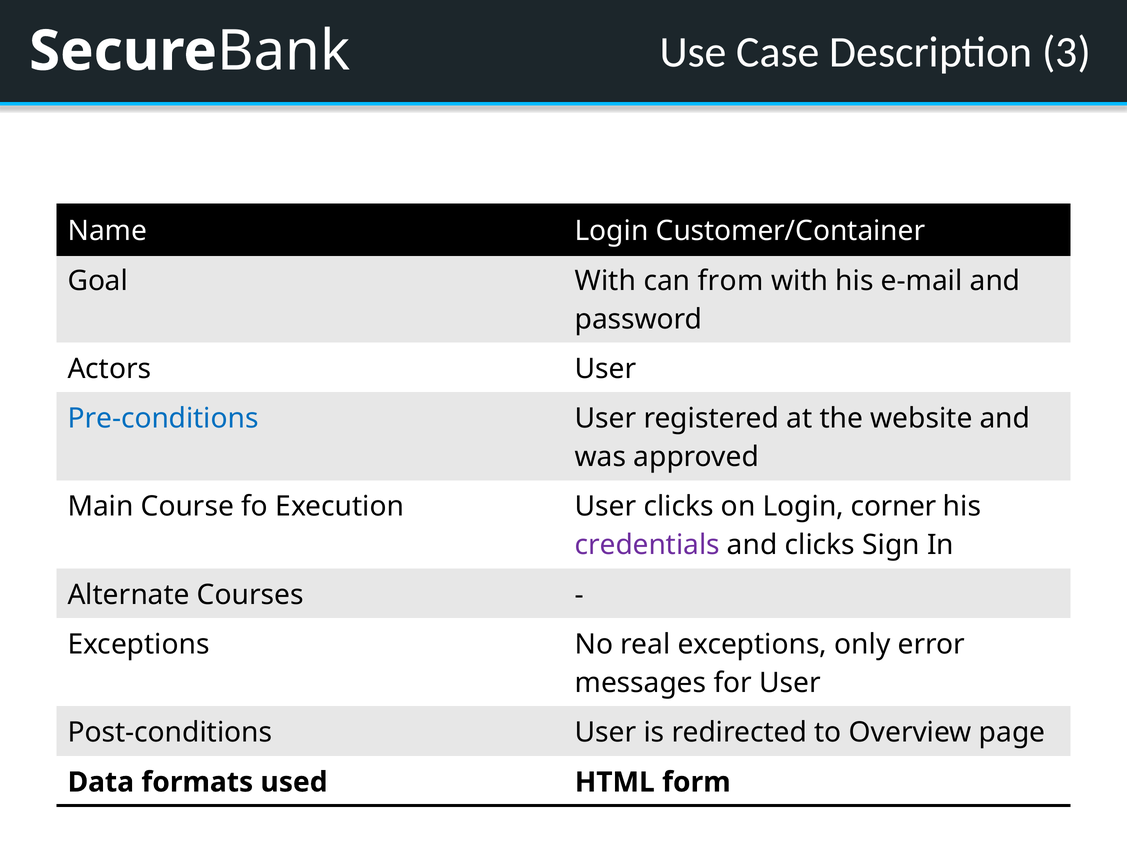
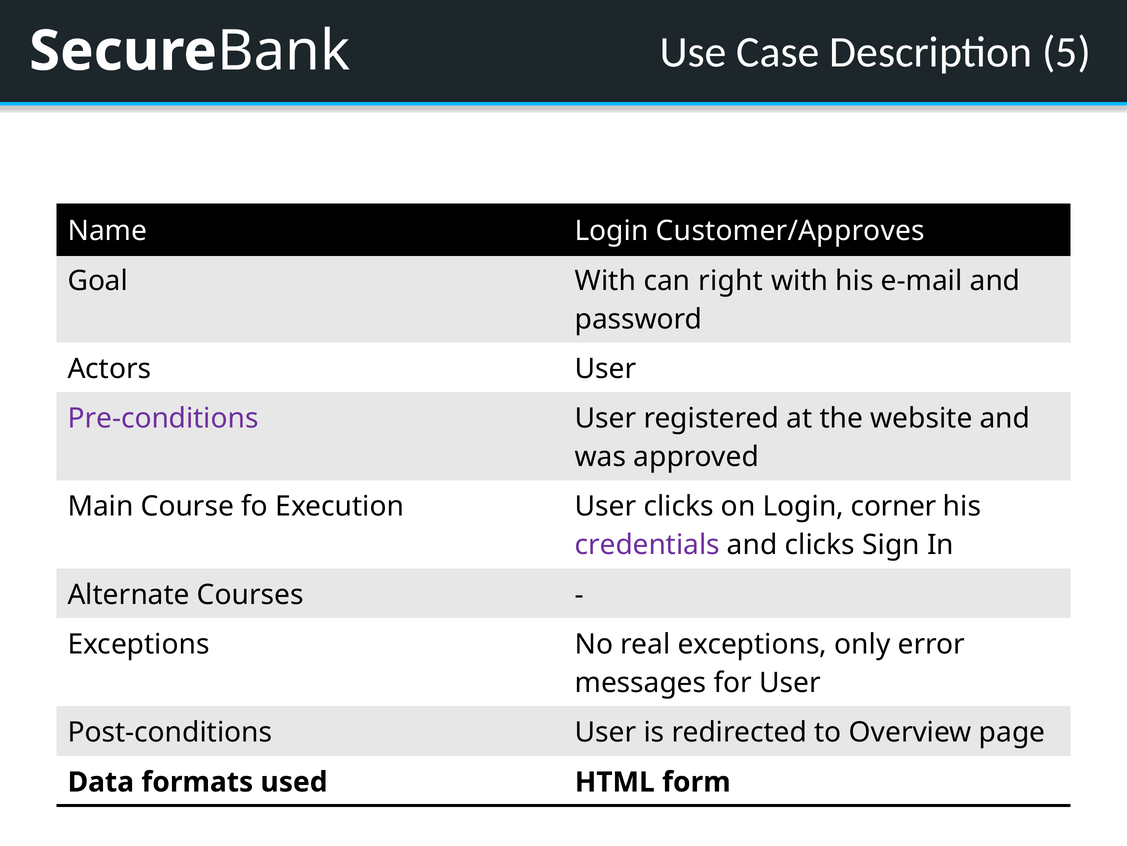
3: 3 -> 5 (1066, 52)
Customer/Container: Customer/Container -> Customer/Approves (790, 231)
from: from -> right (731, 281)
Pre-conditions colour: blue -> purple (163, 418)
